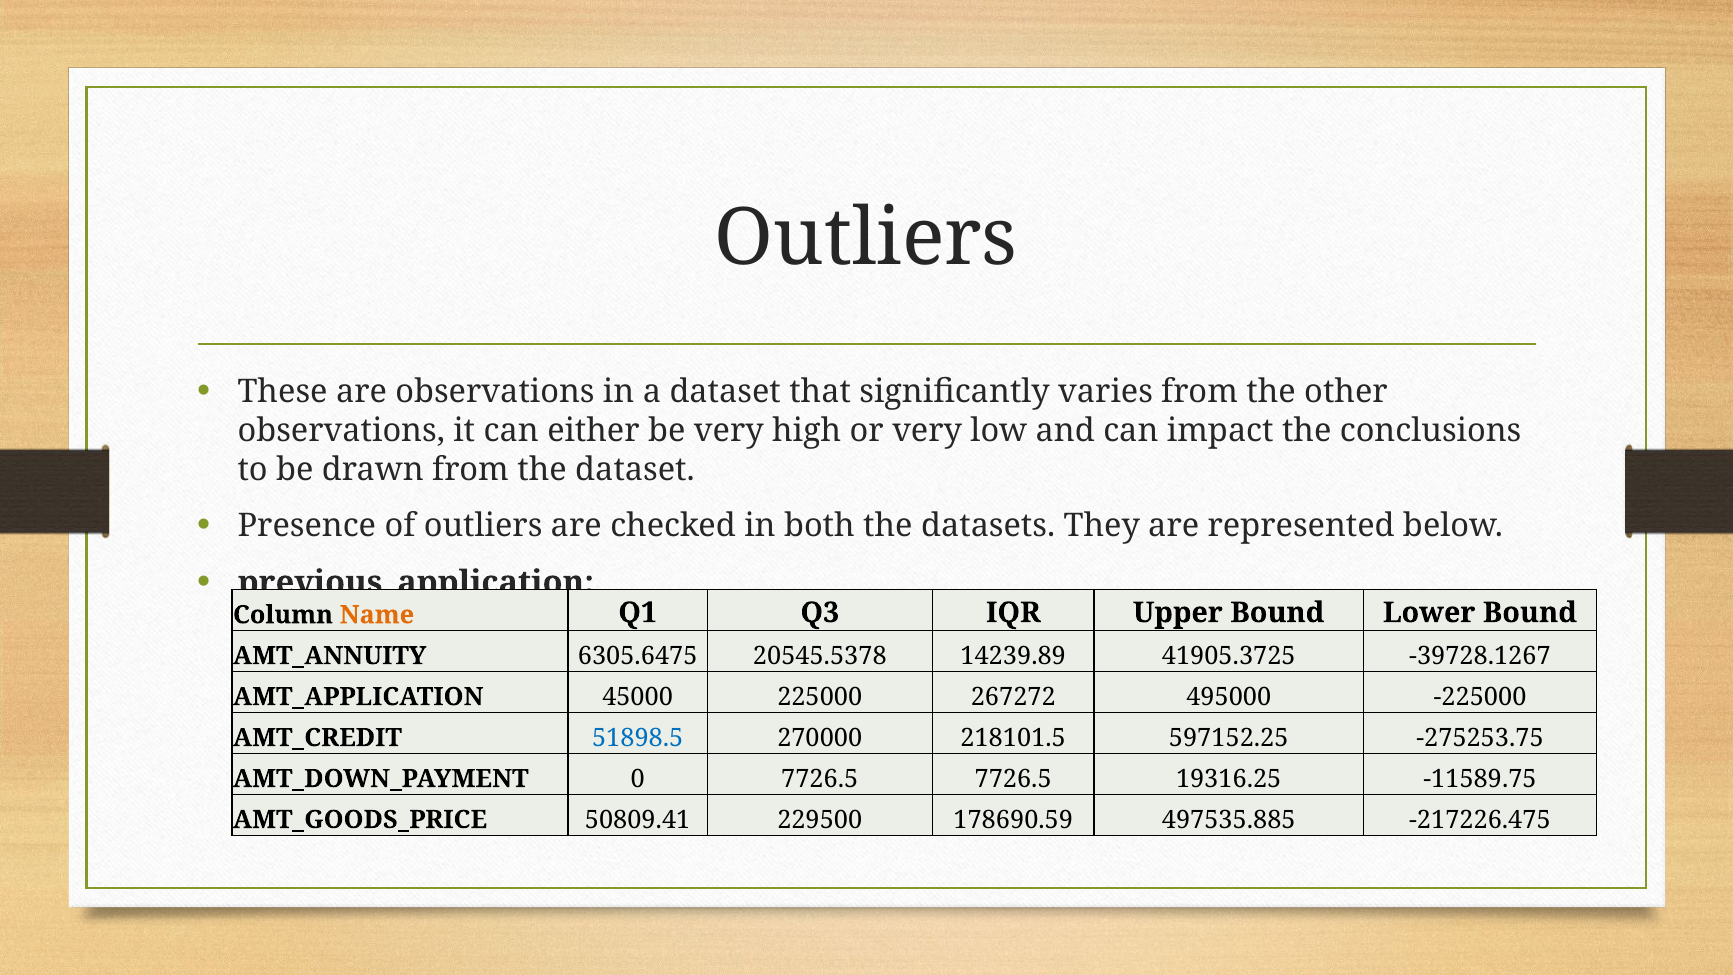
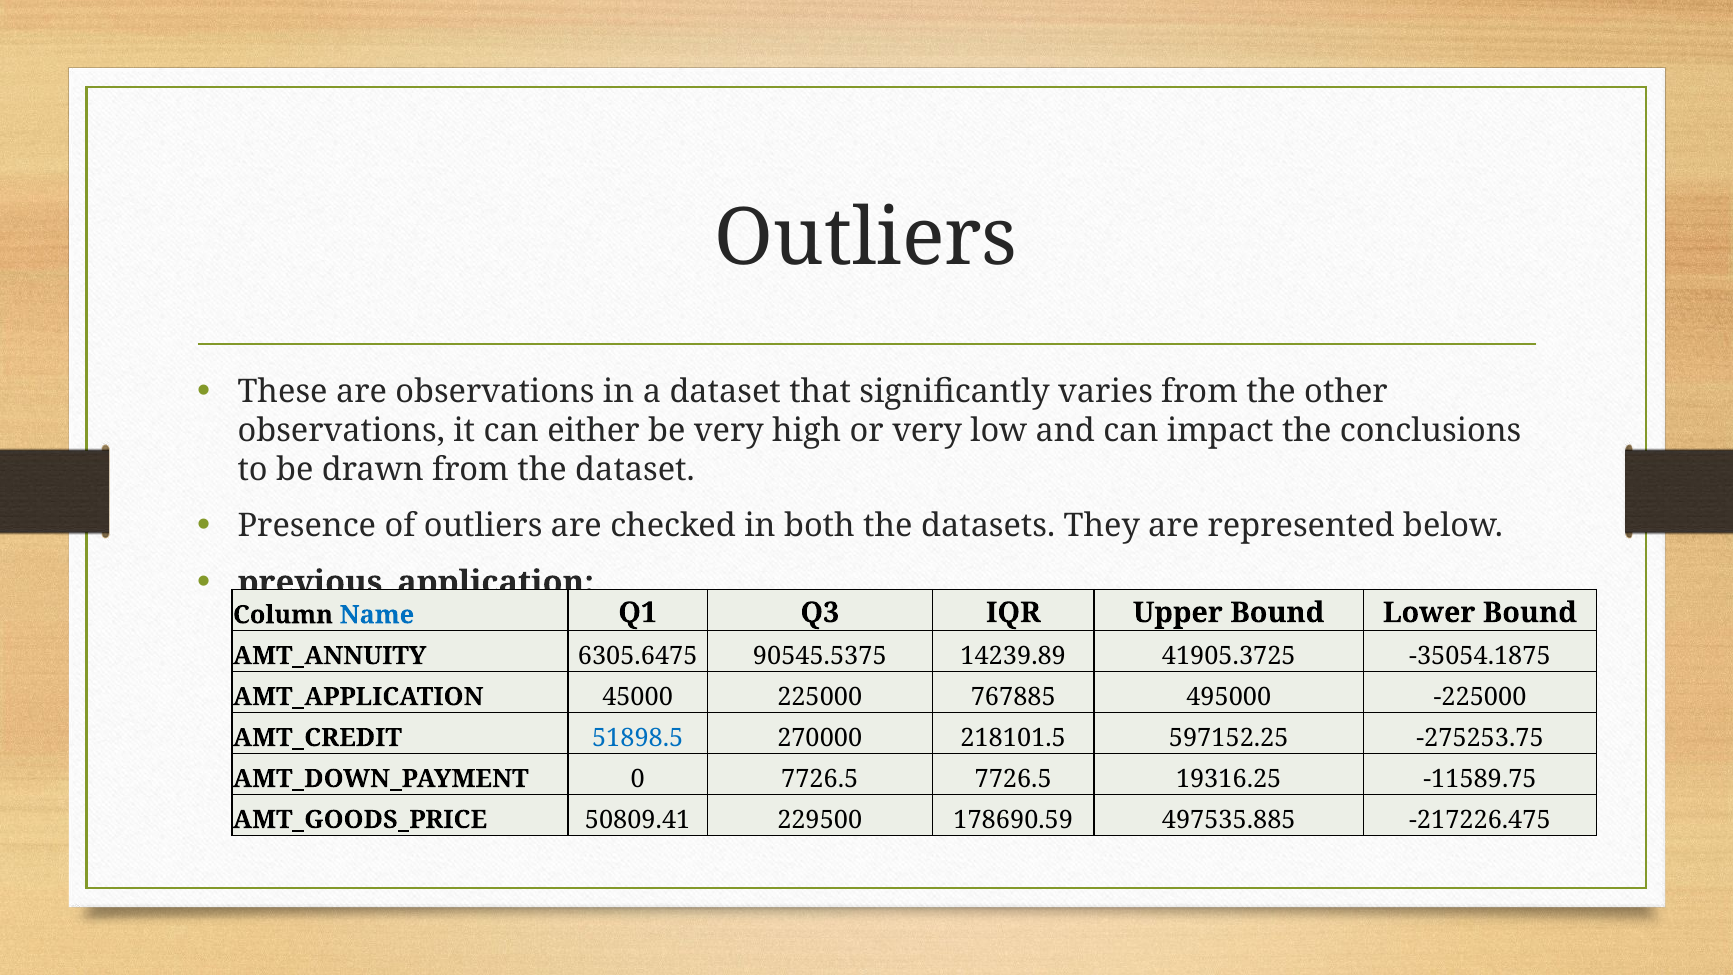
Name colour: orange -> blue (377, 615)
20545.5378: 20545.5378 -> 90545.5375 (820, 656)
-39728.1267: -39728.1267 -> -35054.1875 (1480, 656)
267272: 267272 -> 767885 (1013, 697)
